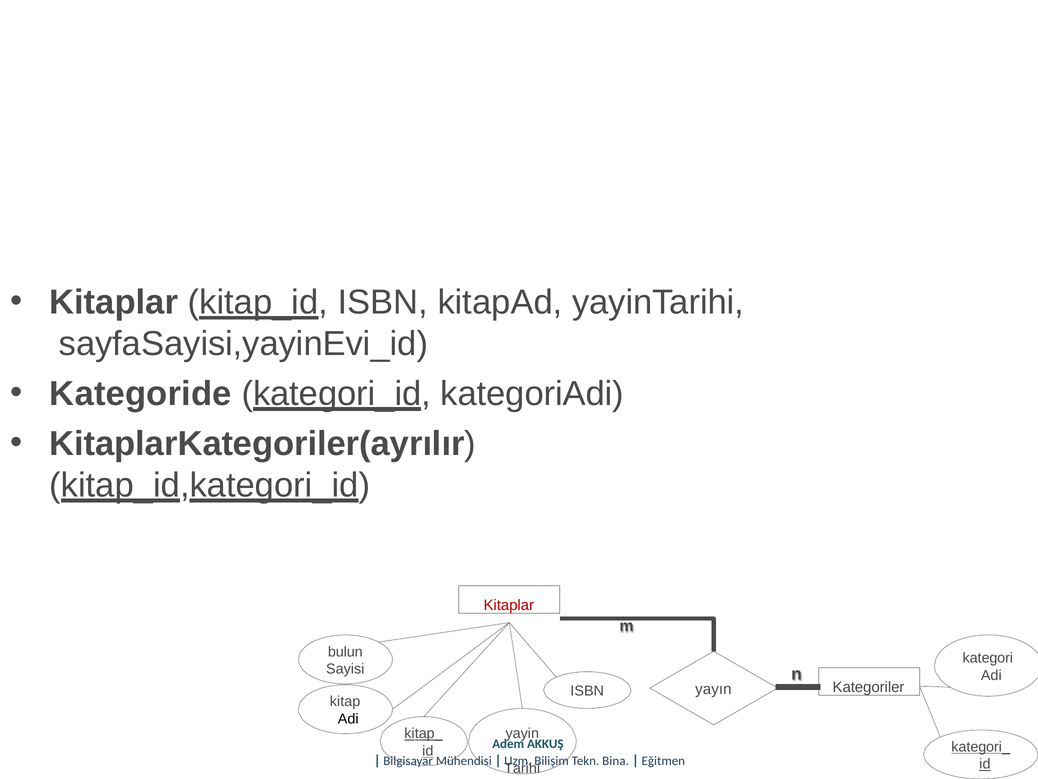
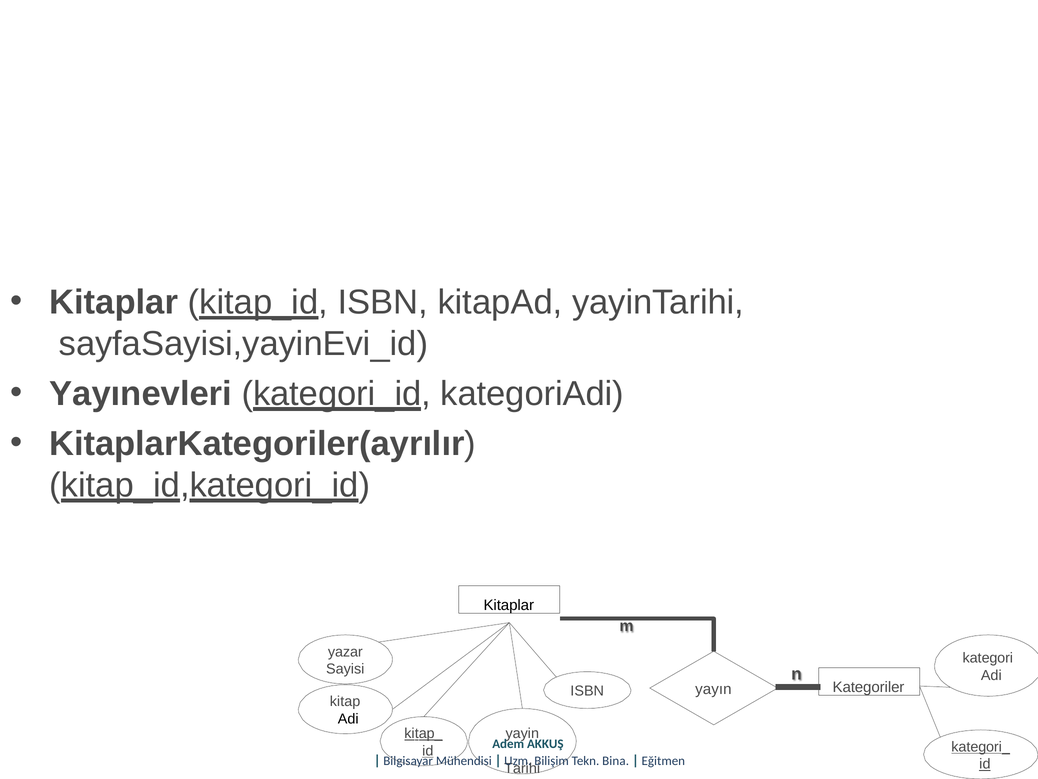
Kategoride: Kategoride -> Yayınevleri (141, 394)
Kitaplar colour: red -> black (509, 605)
bulun: bulun -> yazar (345, 651)
